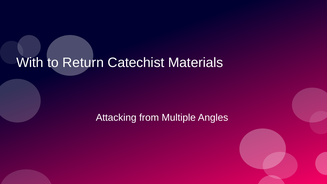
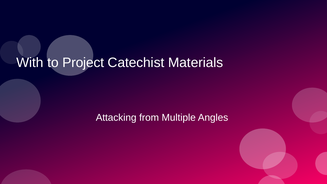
Return: Return -> Project (83, 63)
